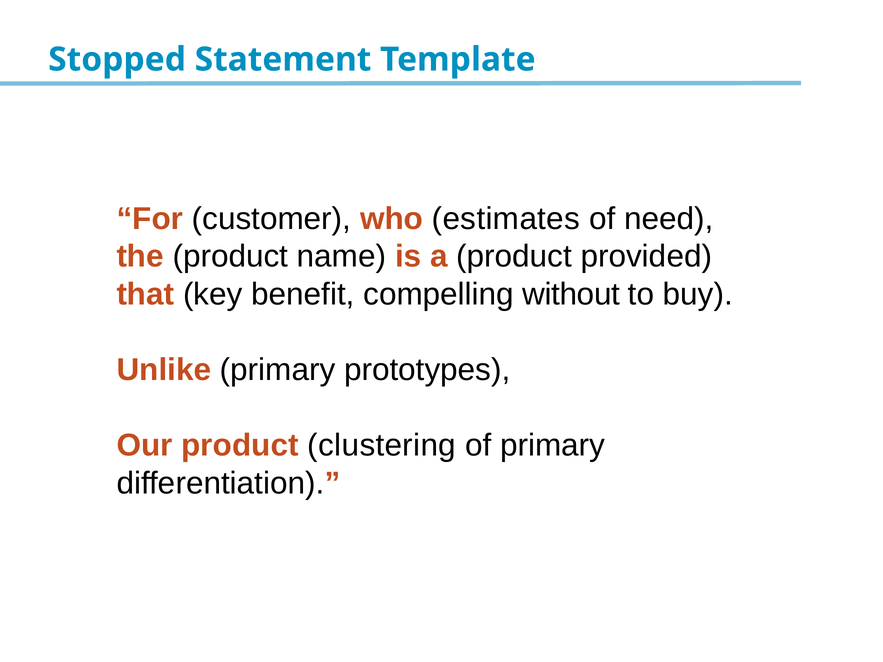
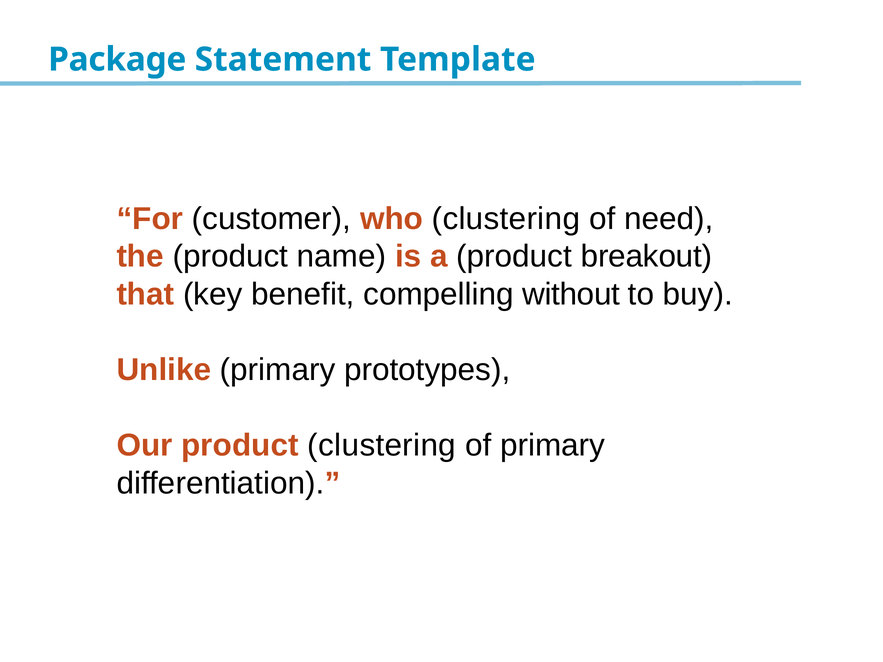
Stopped: Stopped -> Package (117, 60)
who estimates: estimates -> clustering (506, 219)
provided: provided -> breakout (646, 257)
